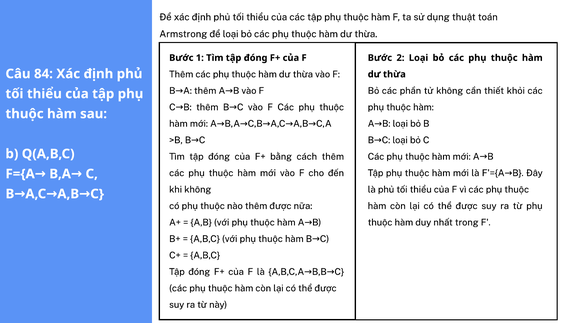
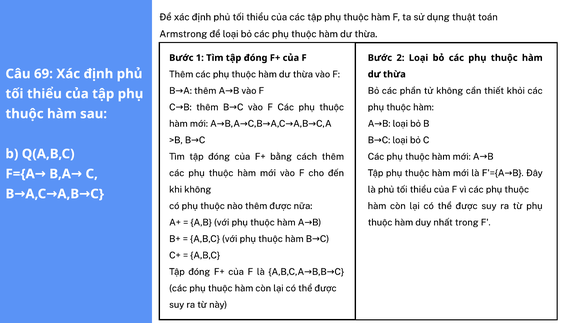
84: 84 -> 69 (43, 74)
